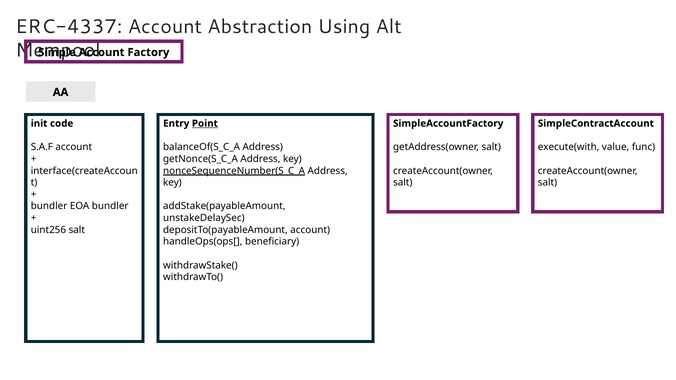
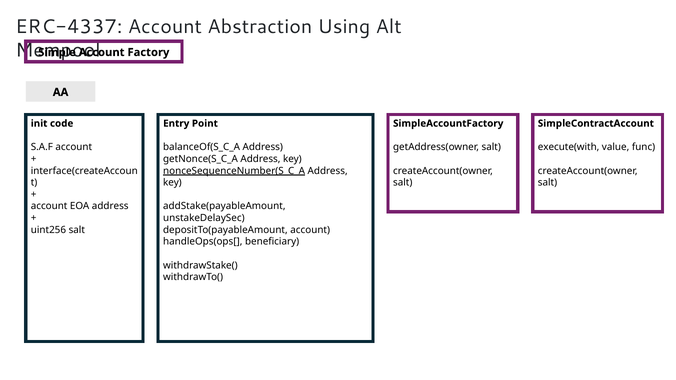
Point underline: present -> none (205, 124)
bundler: bundler -> account (49, 206)
EOA bundler: bundler -> address (110, 206)
